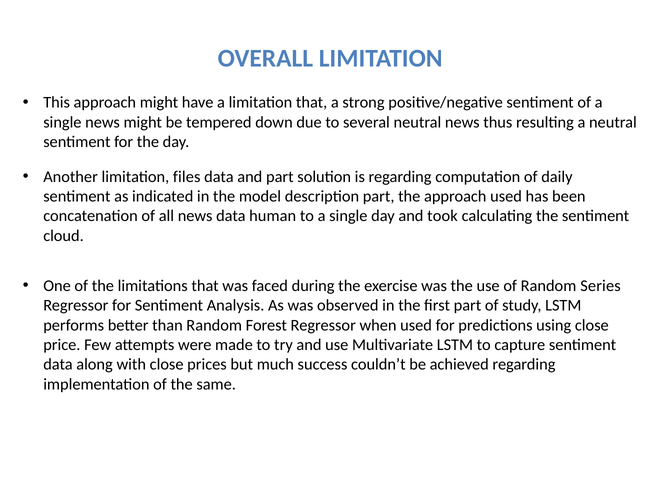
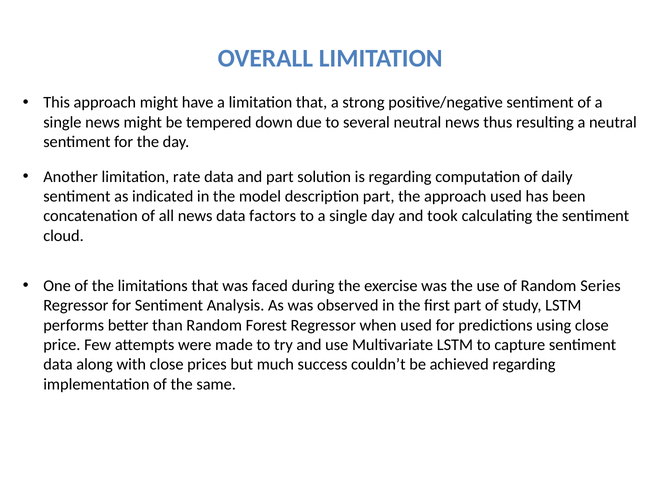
files: files -> rate (187, 177)
human: human -> factors (273, 216)
